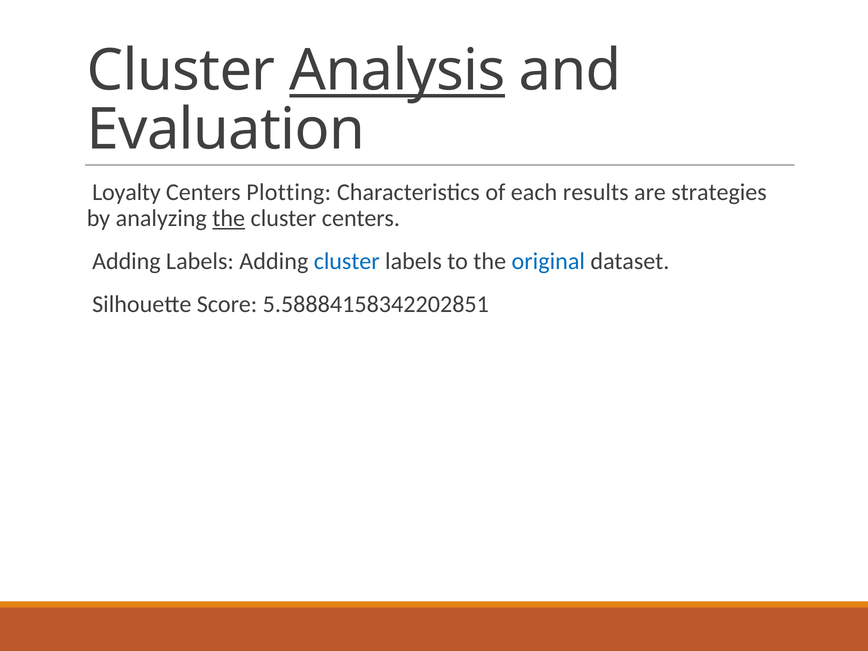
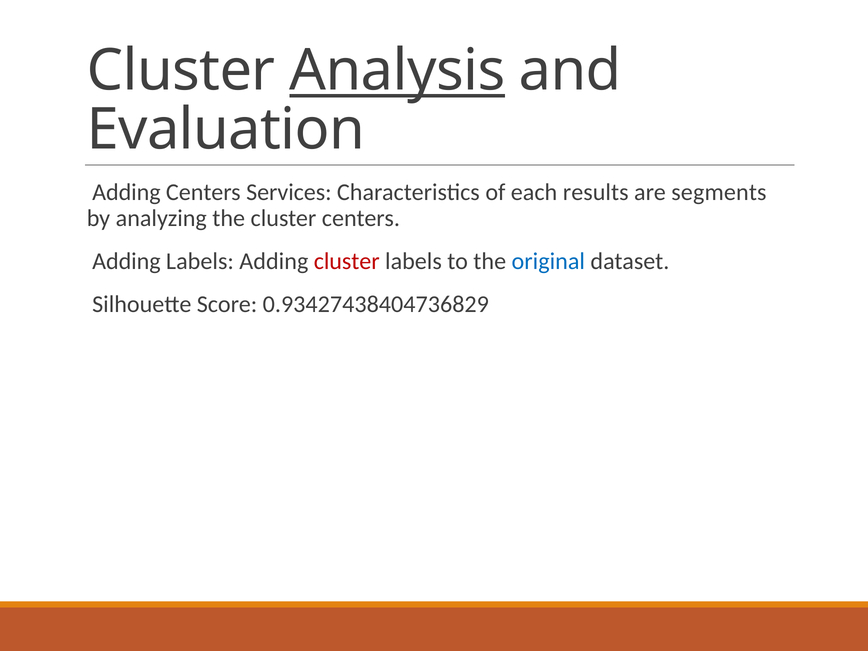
Loyalty: Loyalty -> Adding (126, 192)
Plotting: Plotting -> Services (289, 192)
strategies: strategies -> segments (719, 192)
the underline: present -> none (229, 218)
cluster colour: blue -> red (347, 261)
5.58884158342202851: 5.58884158342202851 -> 0.93427438404736829 (376, 304)
